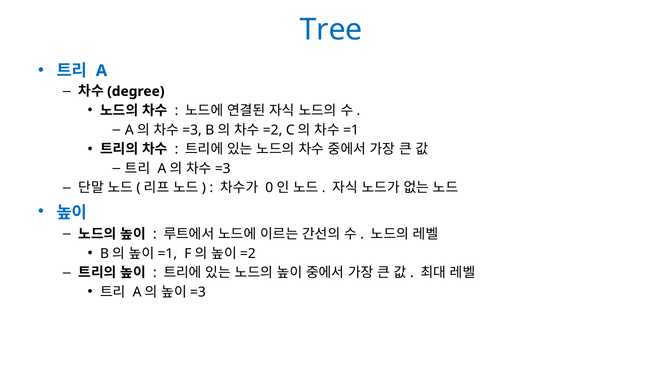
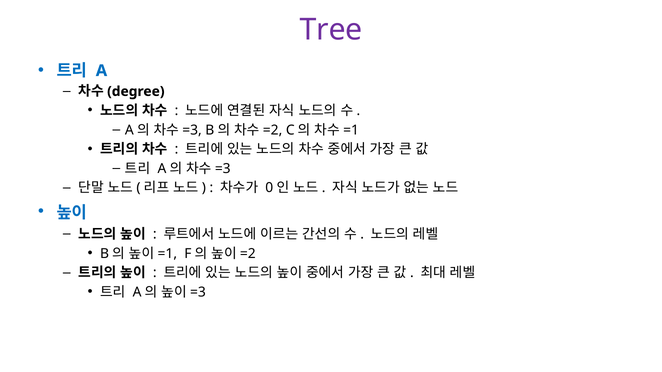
Tree colour: blue -> purple (331, 30)
